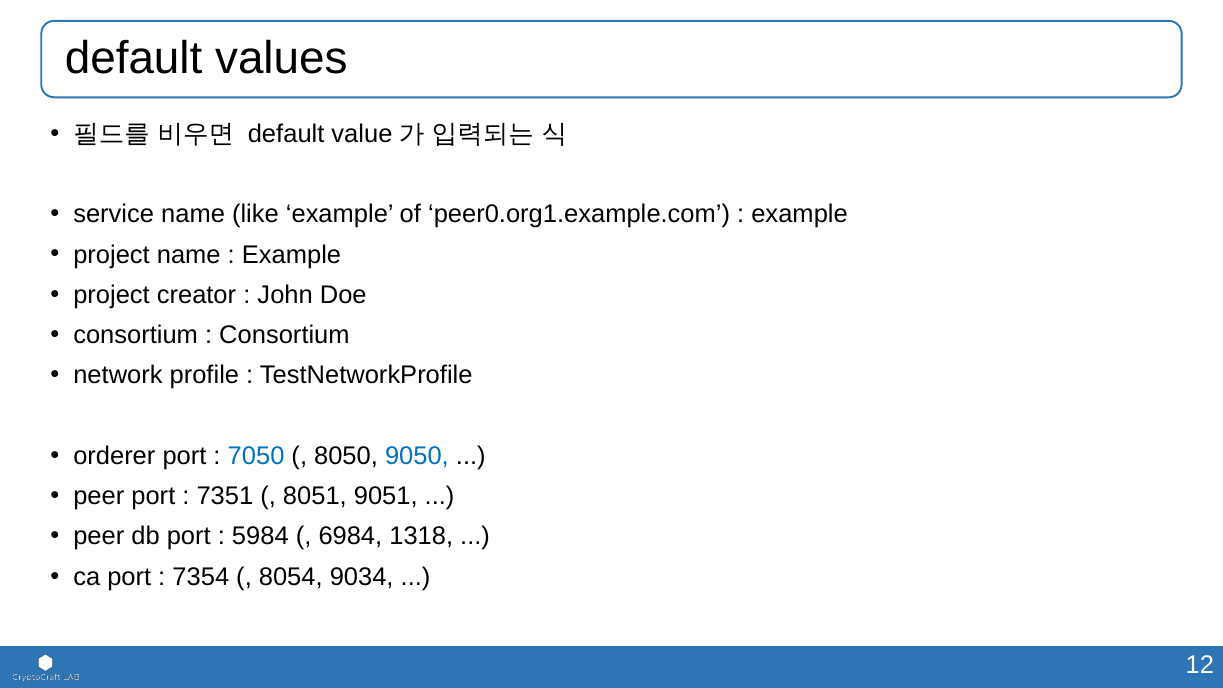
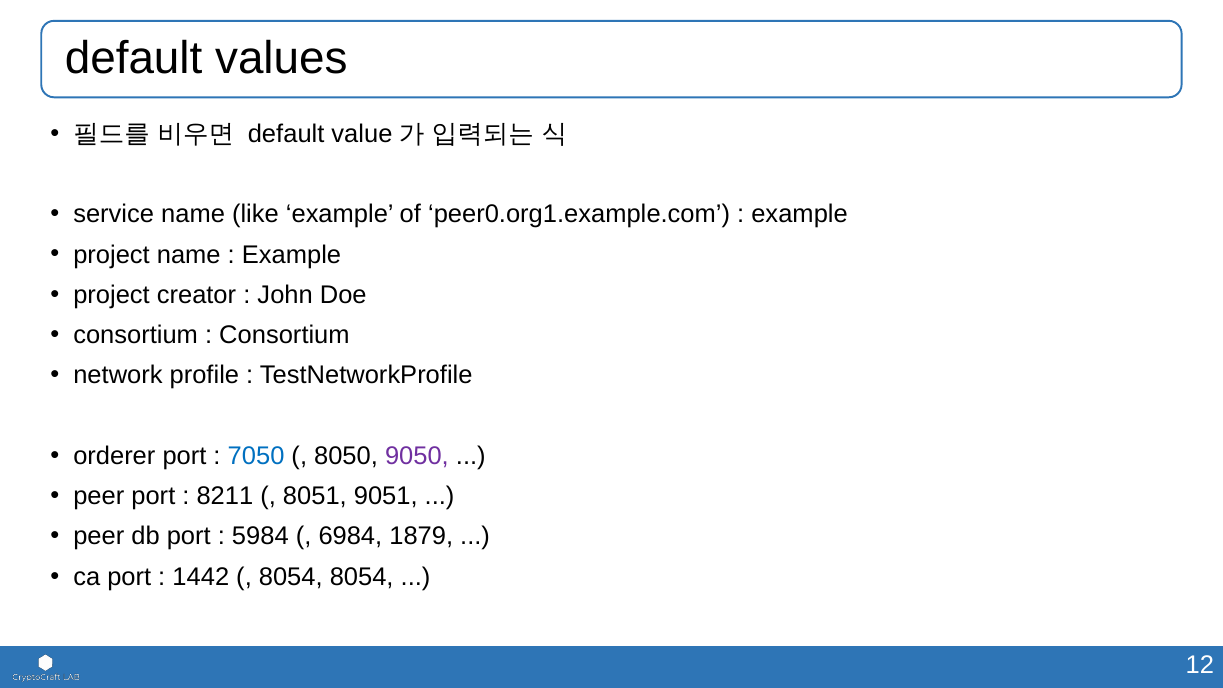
9050 colour: blue -> purple (417, 456)
7351: 7351 -> 8211 (225, 496)
1318: 1318 -> 1879 (421, 536)
7354: 7354 -> 1442 (201, 577)
8054 9034: 9034 -> 8054 (362, 577)
